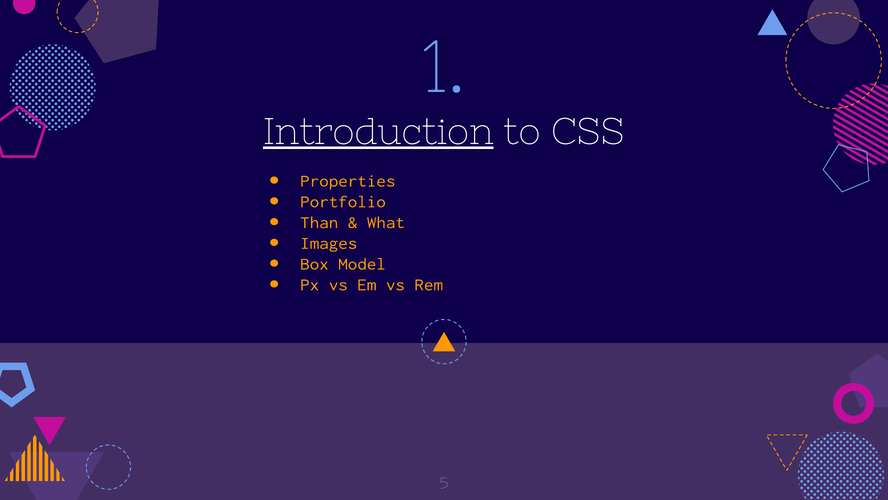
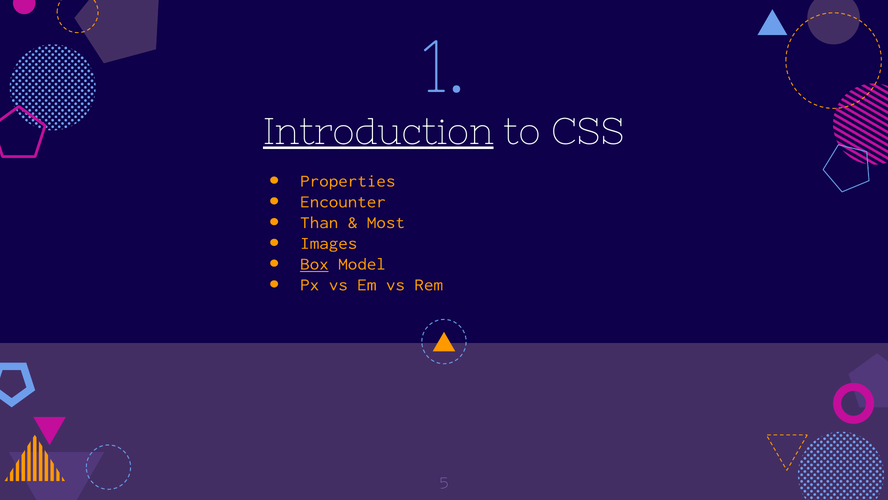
Portfolio: Portfolio -> Encounter (343, 201)
What: What -> Most (386, 222)
Box underline: none -> present (314, 264)
